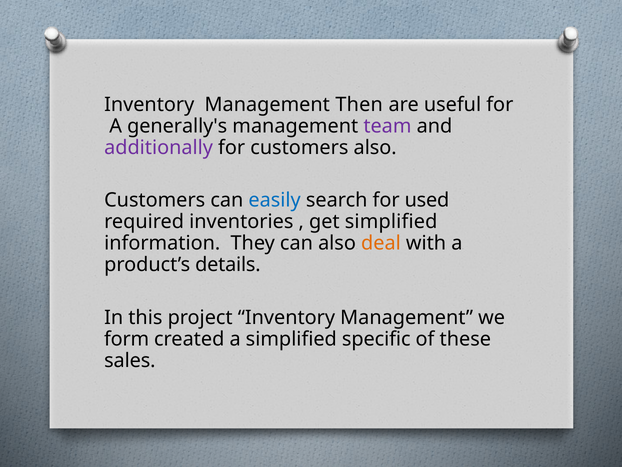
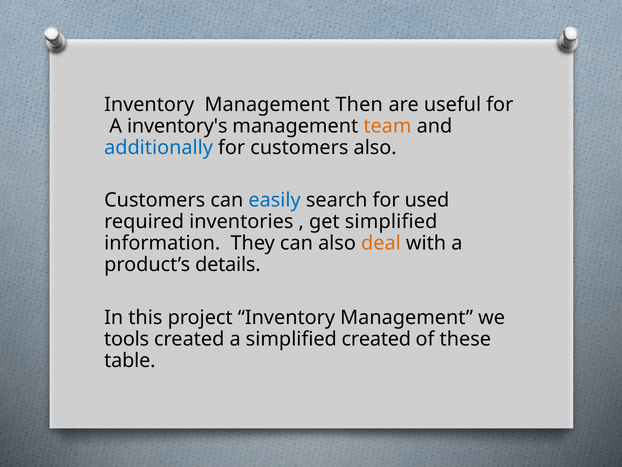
generally's: generally's -> inventory's (177, 126)
team colour: purple -> orange (387, 126)
additionally colour: purple -> blue (159, 147)
form: form -> tools (127, 339)
simplified specific: specific -> created (376, 339)
sales: sales -> table (130, 360)
